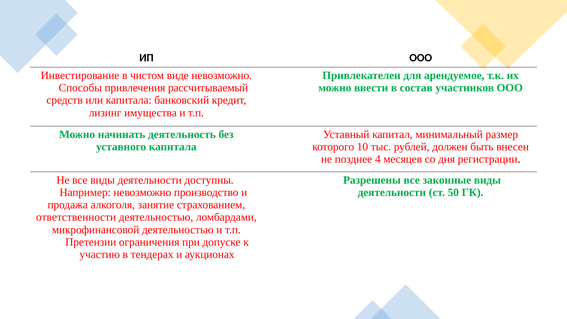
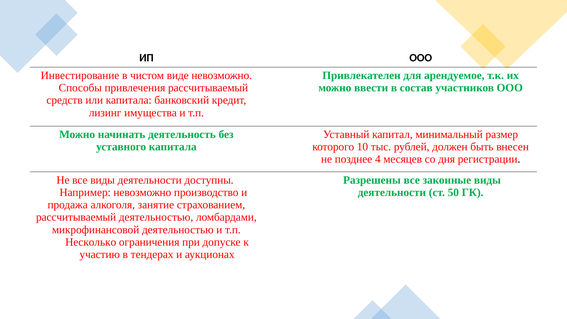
ответственности: ответственности -> рассчитываемый (76, 217)
Претензии: Претензии -> Несколько (91, 242)
